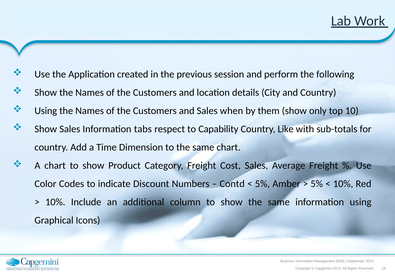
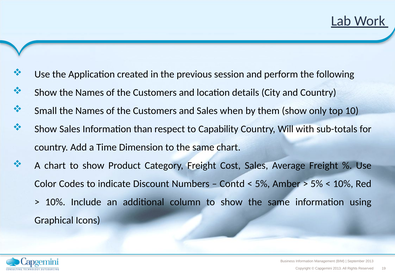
Using: Using -> Small (46, 111)
tabs: tabs -> than (143, 129)
Like: Like -> Will (286, 129)
